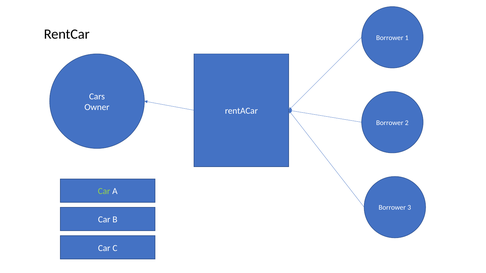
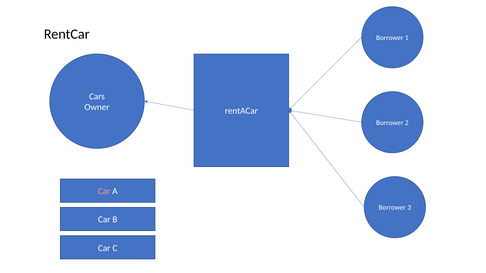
Car colour: light green -> pink (104, 192)
